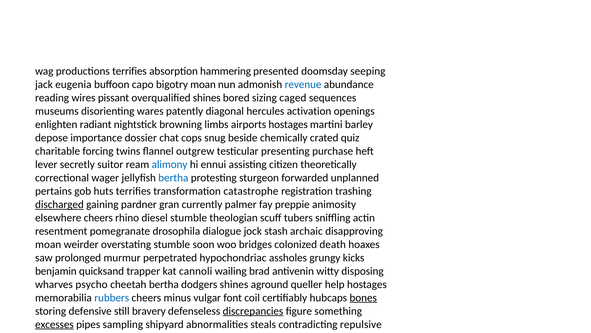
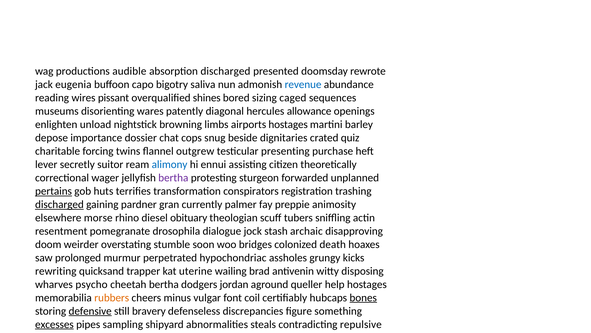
productions terrifies: terrifies -> audible (129, 71)
absorption hammering: hammering -> discharged (225, 71)
doomsday seeping: seeping -> rewrote (368, 71)
bigotry moan: moan -> saliva (203, 84)
activation: activation -> allowance (309, 111)
enlighten radiant: radiant -> unload (96, 124)
beside chemically: chemically -> dignitaries (284, 138)
bertha colour: blue -> purple (173, 178)
pertains underline: none -> present (54, 191)
catastrophe: catastrophe -> conspirators (251, 191)
elsewhere cheers: cheers -> morse (98, 217)
diesel stumble: stumble -> obituary (189, 217)
moan: moan -> doom (48, 244)
benjamin: benjamin -> rewriting (56, 271)
cannoli: cannoli -> uterine (196, 271)
dodgers shines: shines -> jordan (234, 284)
rubbers colour: blue -> orange (112, 297)
defensive underline: none -> present (90, 311)
discrepancies underline: present -> none (253, 311)
